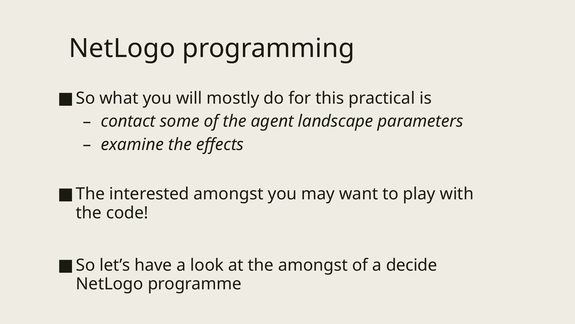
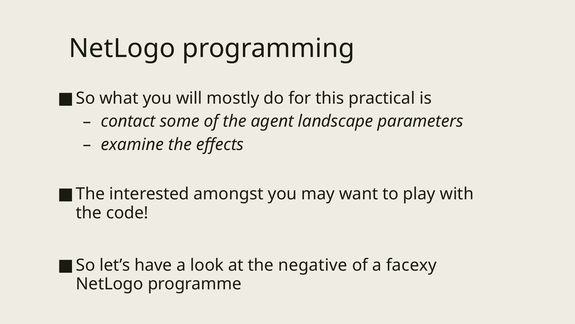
the amongst: amongst -> negative (313, 265)
decide: decide -> facexy (411, 265)
